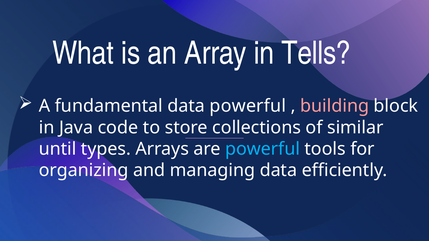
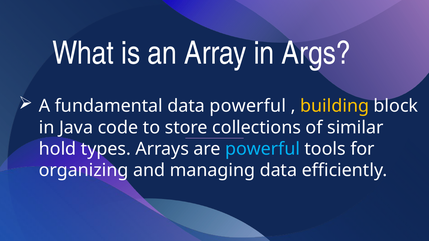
Tells: Tells -> Args (316, 53)
building colour: pink -> yellow (335, 106)
until: until -> hold (58, 149)
